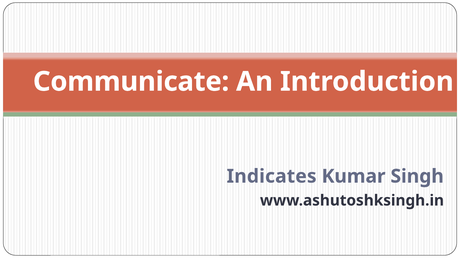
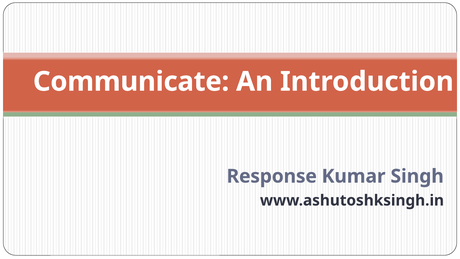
Indicates: Indicates -> Response (272, 176)
